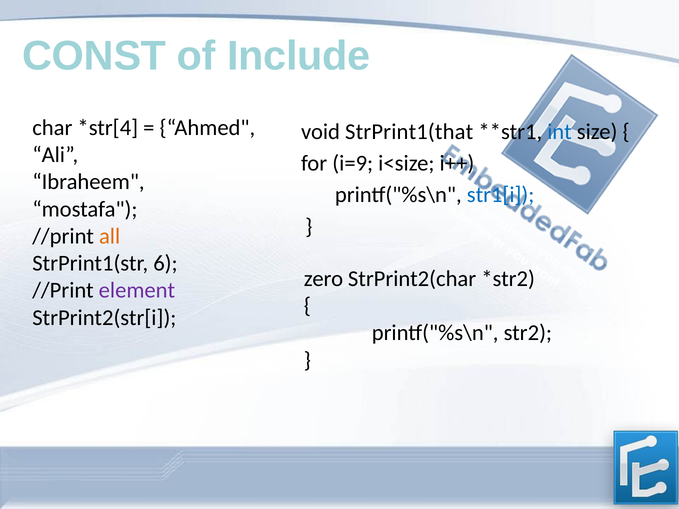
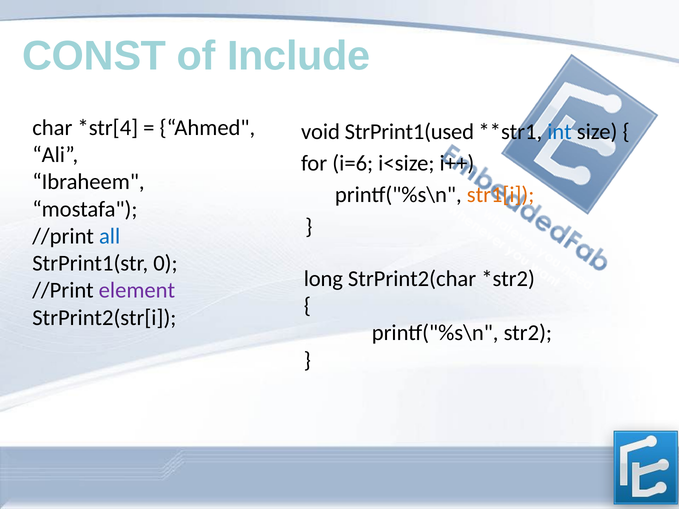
StrPrint1(that: StrPrint1(that -> StrPrint1(used (409, 132)
i=9: i=9 -> i=6 (353, 163)
str1[i colour: blue -> orange (501, 195)
all colour: orange -> blue (110, 236)
6: 6 -> 0 (165, 264)
zero: zero -> long (323, 279)
